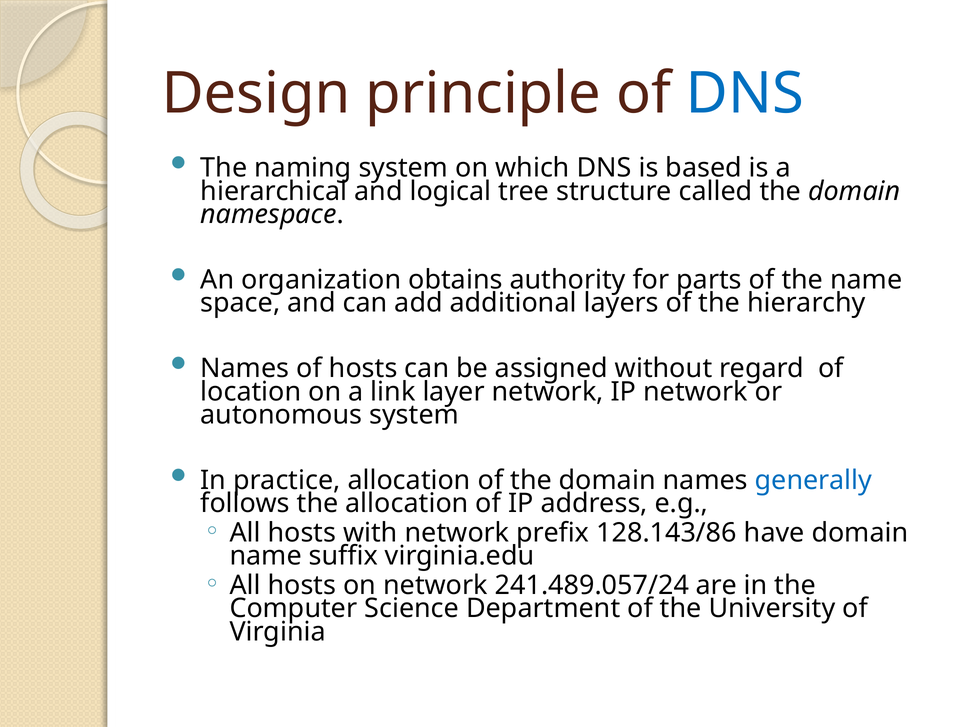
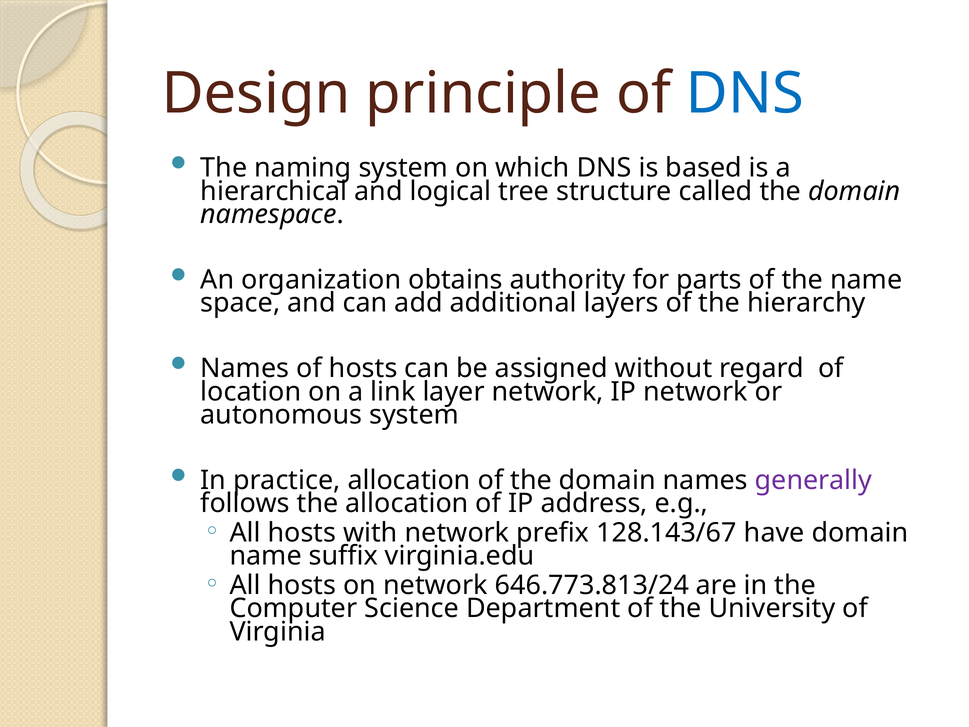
generally colour: blue -> purple (813, 480)
128.143/86: 128.143/86 -> 128.143/67 (667, 532)
241.489.057/24: 241.489.057/24 -> 646.773.813/24 (592, 585)
